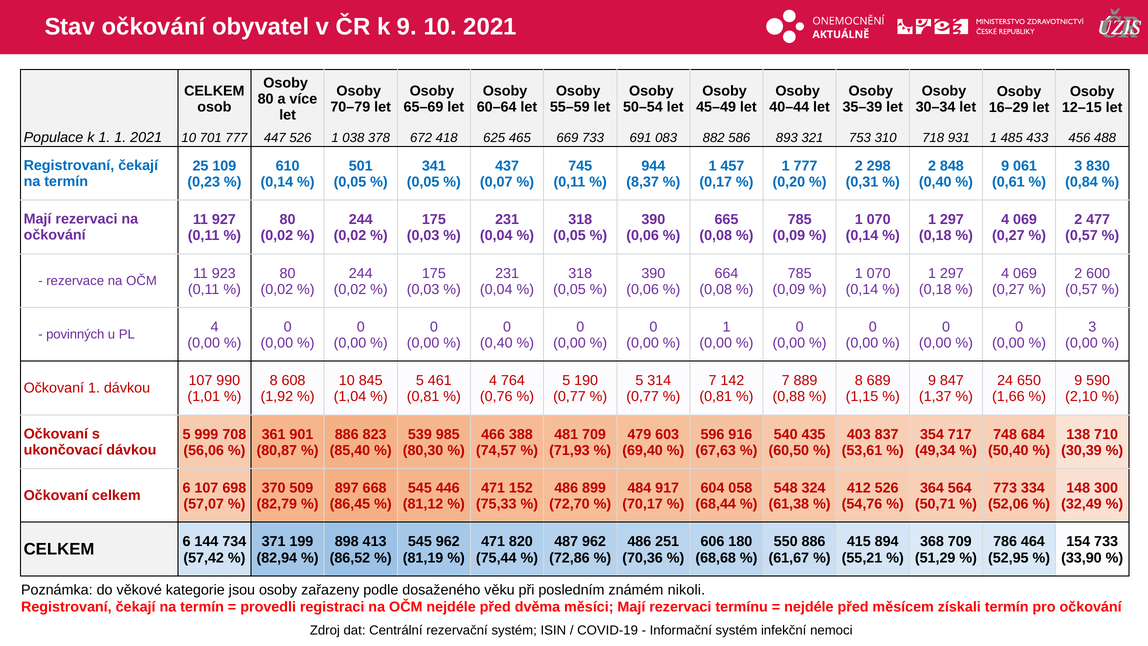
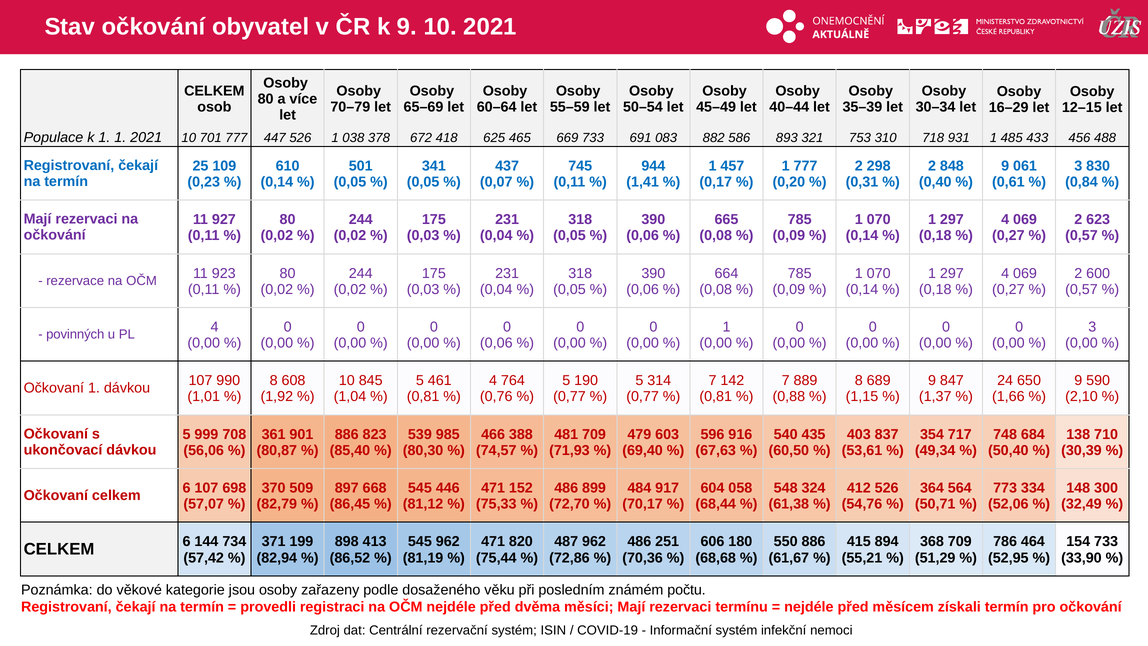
8,37: 8,37 -> 1,41 (643, 182)
477: 477 -> 623 (1098, 220)
0,40: 0,40 -> 0,06 (496, 343)
nikoli: nikoli -> počtu (687, 590)
